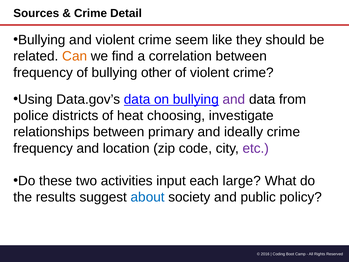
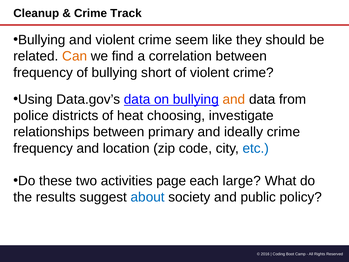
Sources: Sources -> Cleanup (36, 13)
Detail: Detail -> Track (126, 13)
other: other -> short (156, 72)
and colour: purple -> orange (234, 99)
etc colour: purple -> blue (256, 148)
input: input -> page (171, 181)
